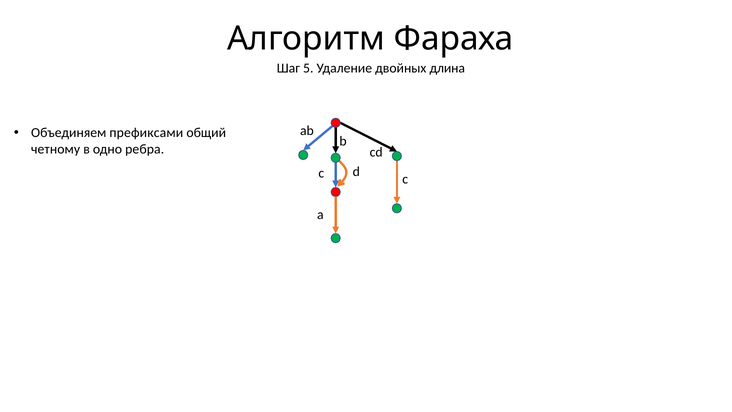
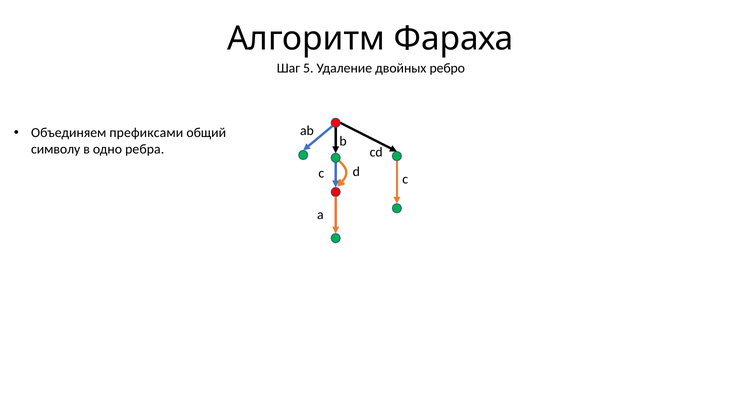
длина: длина -> ребро (447, 68)
четному: четному -> символу (56, 149)
